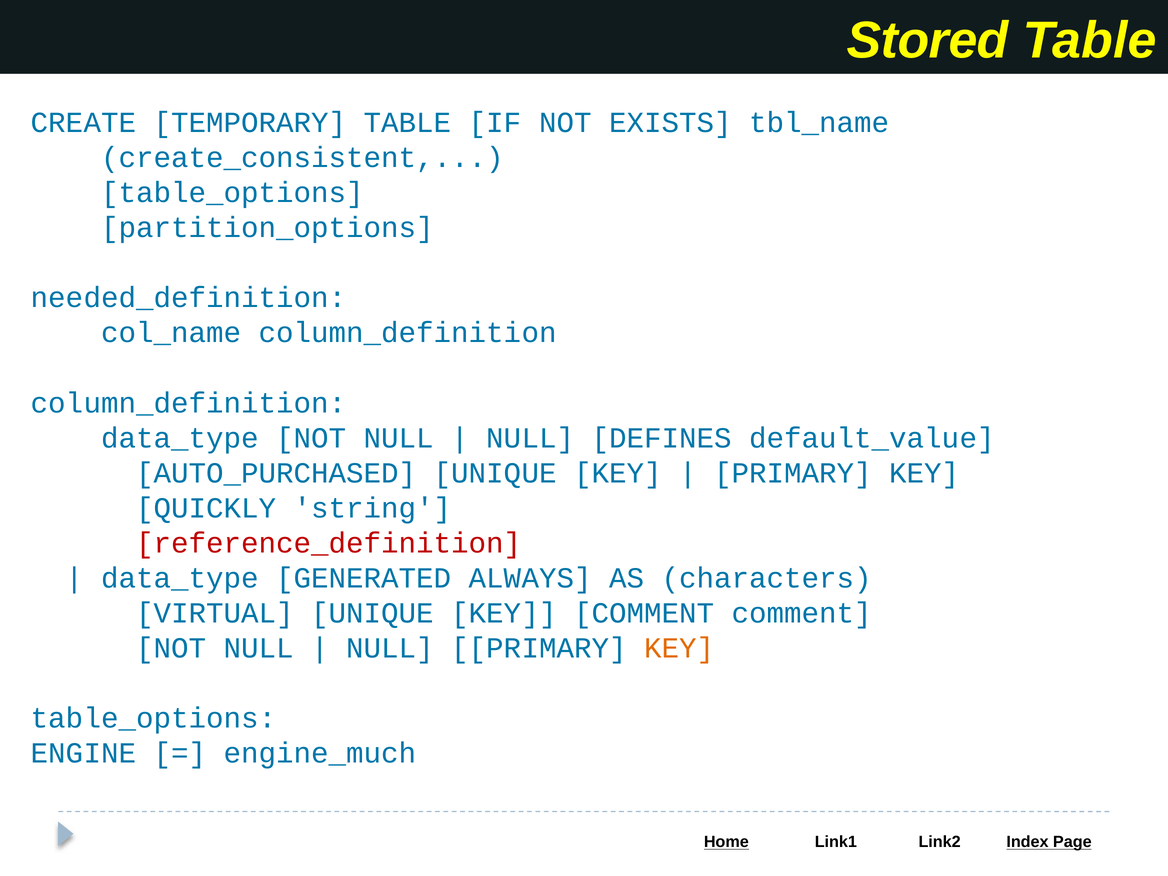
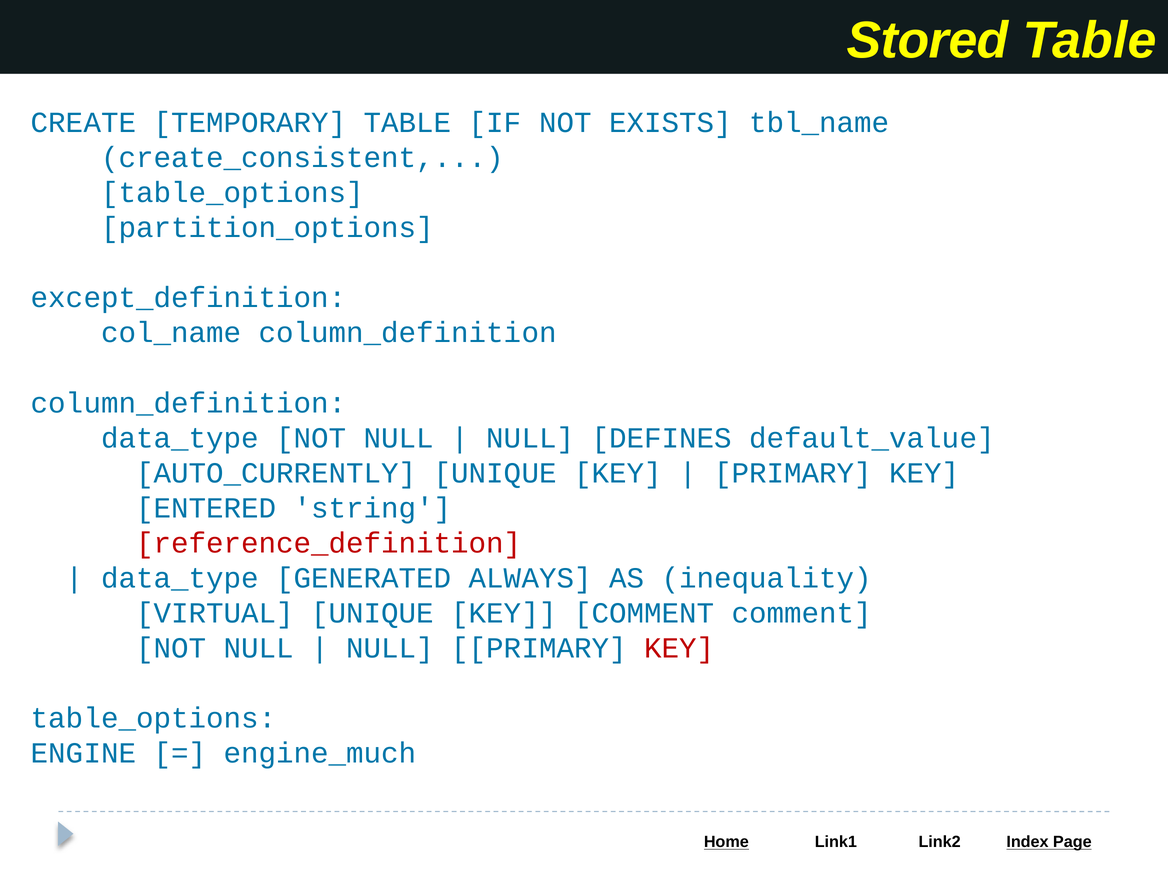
needed_definition: needed_definition -> except_definition (189, 298)
AUTO_PURCHASED: AUTO_PURCHASED -> AUTO_CURRENTLY (276, 473)
QUICKLY: QUICKLY -> ENTERED (206, 508)
characters: characters -> inequality (767, 578)
KEY colour: orange -> red (679, 648)
